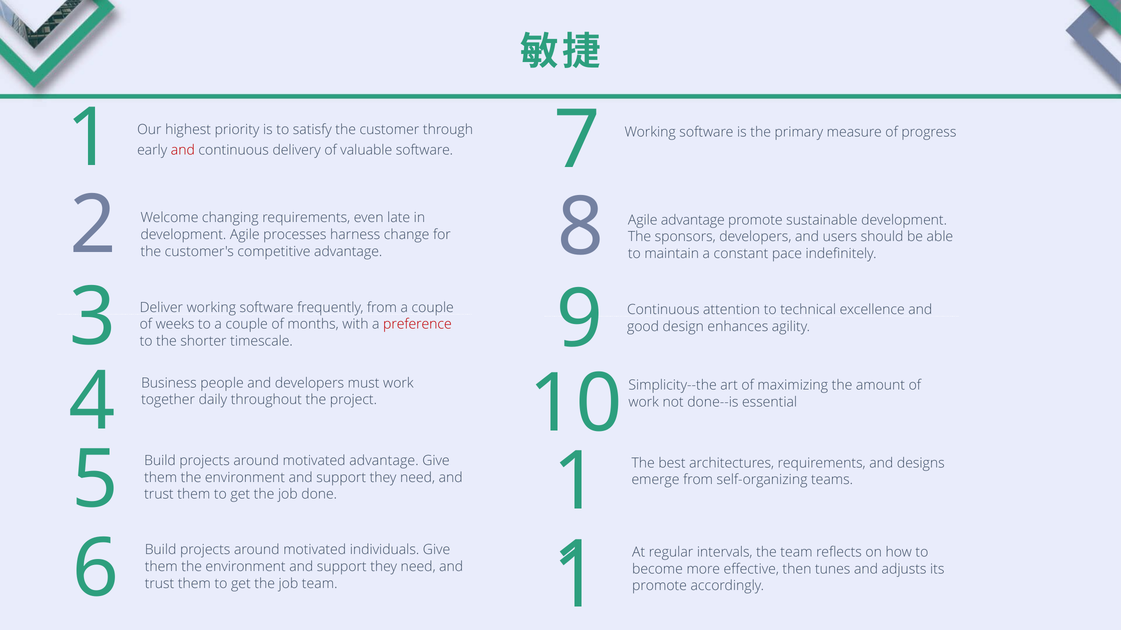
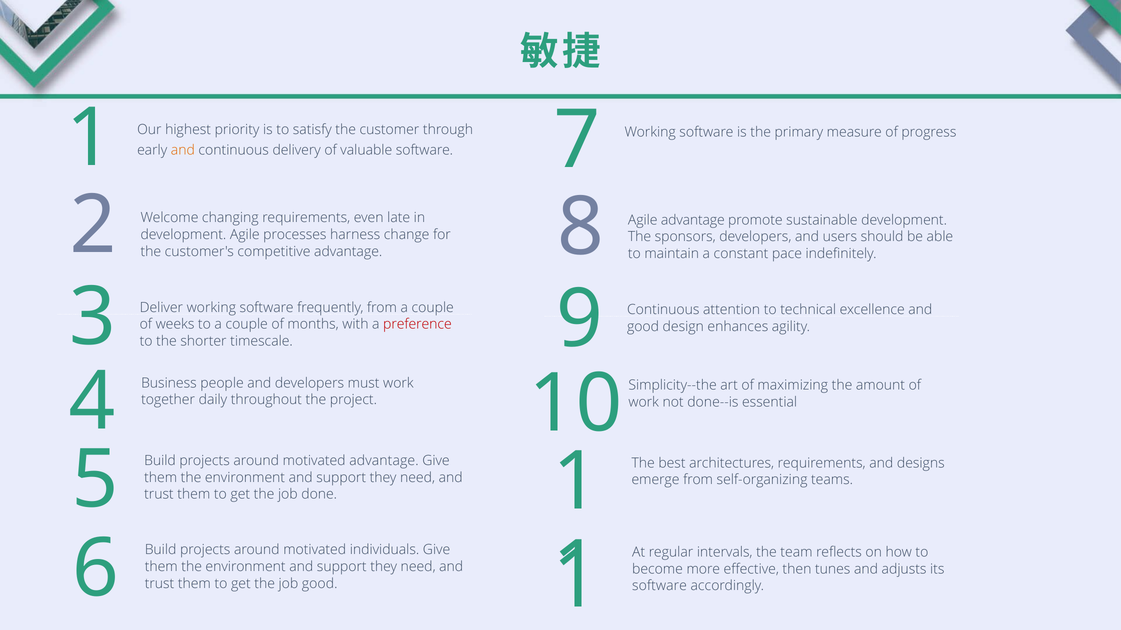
and colour: red -> orange (183, 150)
job team: team -> good (320, 584)
promote: promote -> software (659, 586)
